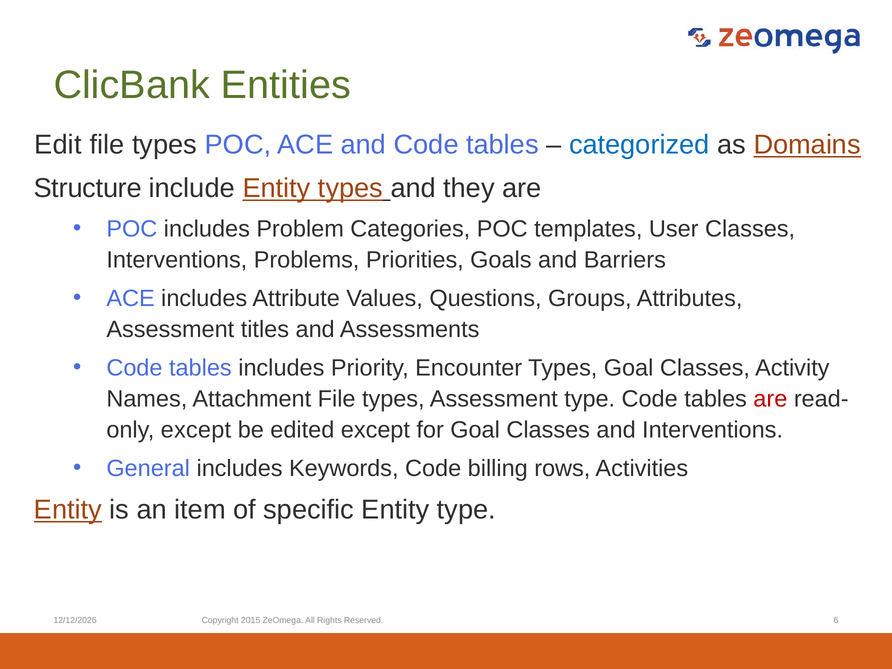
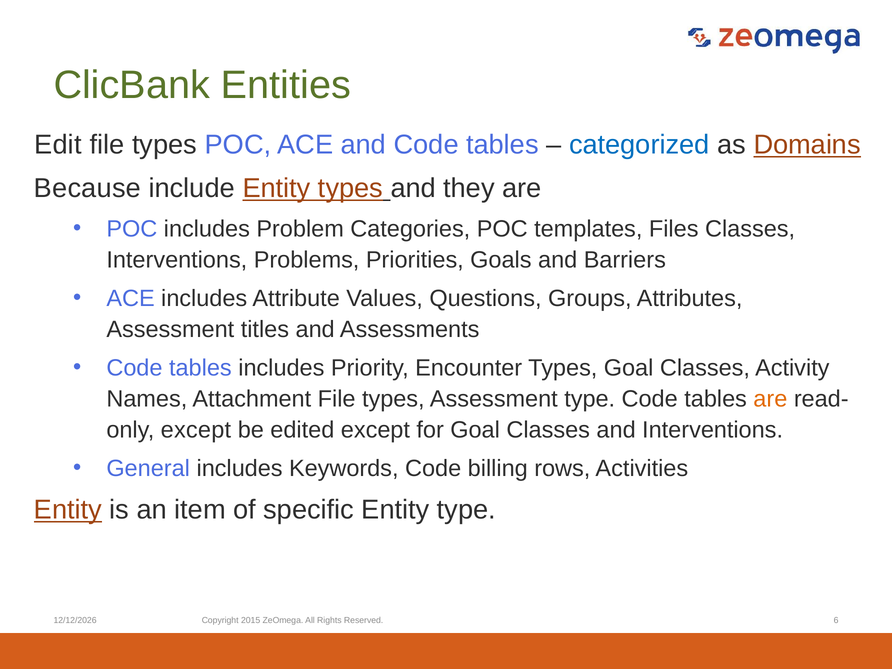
Structure: Structure -> Because (88, 188)
User: User -> Files (674, 229)
are colour: red -> orange (770, 399)
